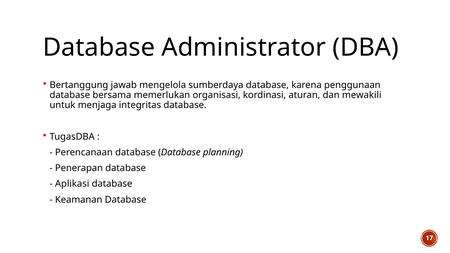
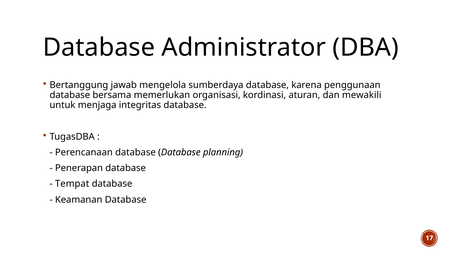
Aplikasi: Aplikasi -> Tempat (72, 184)
